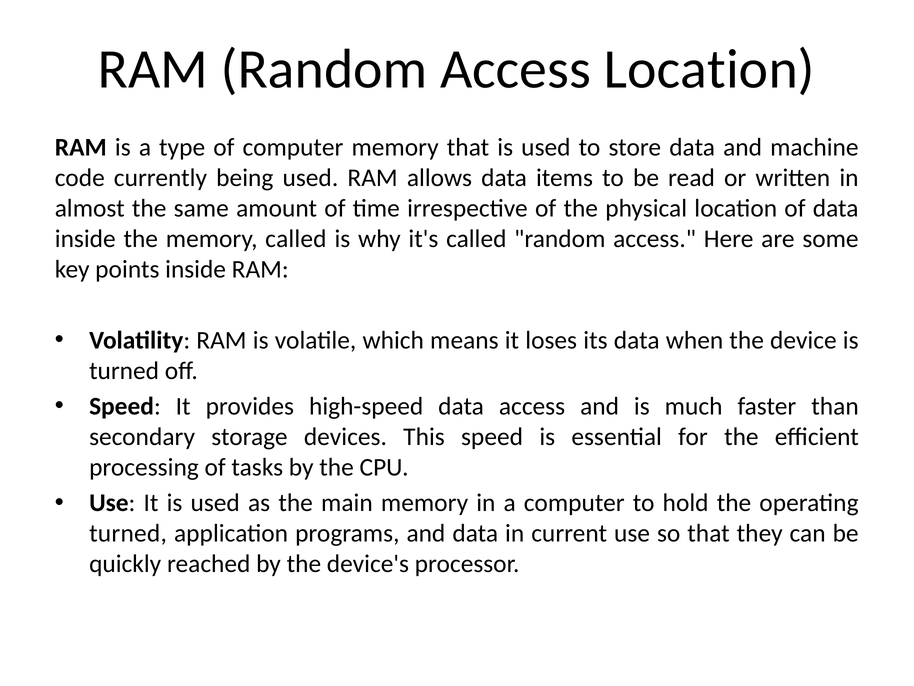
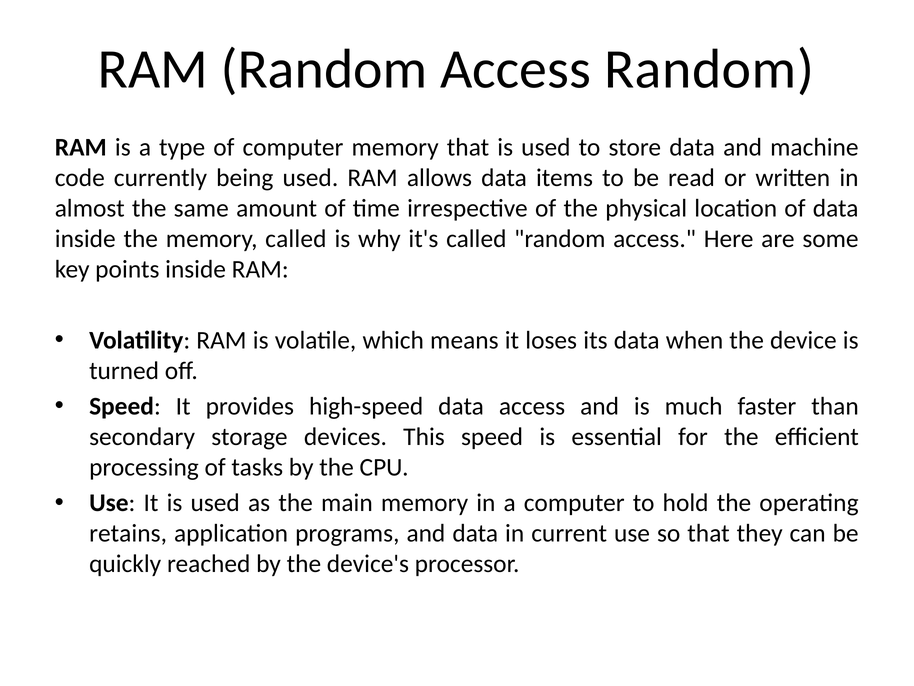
Access Location: Location -> Random (709, 69)
turned: turned -> retains (128, 533)
